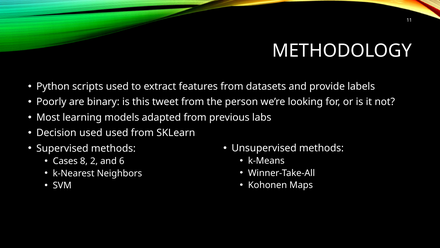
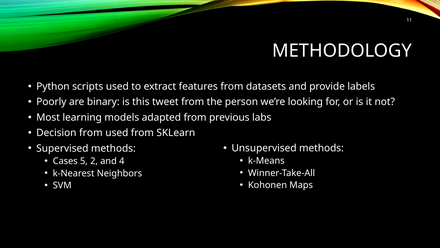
Decision used: used -> from (91, 133)
8: 8 -> 5 (84, 161)
6: 6 -> 4 (122, 161)
